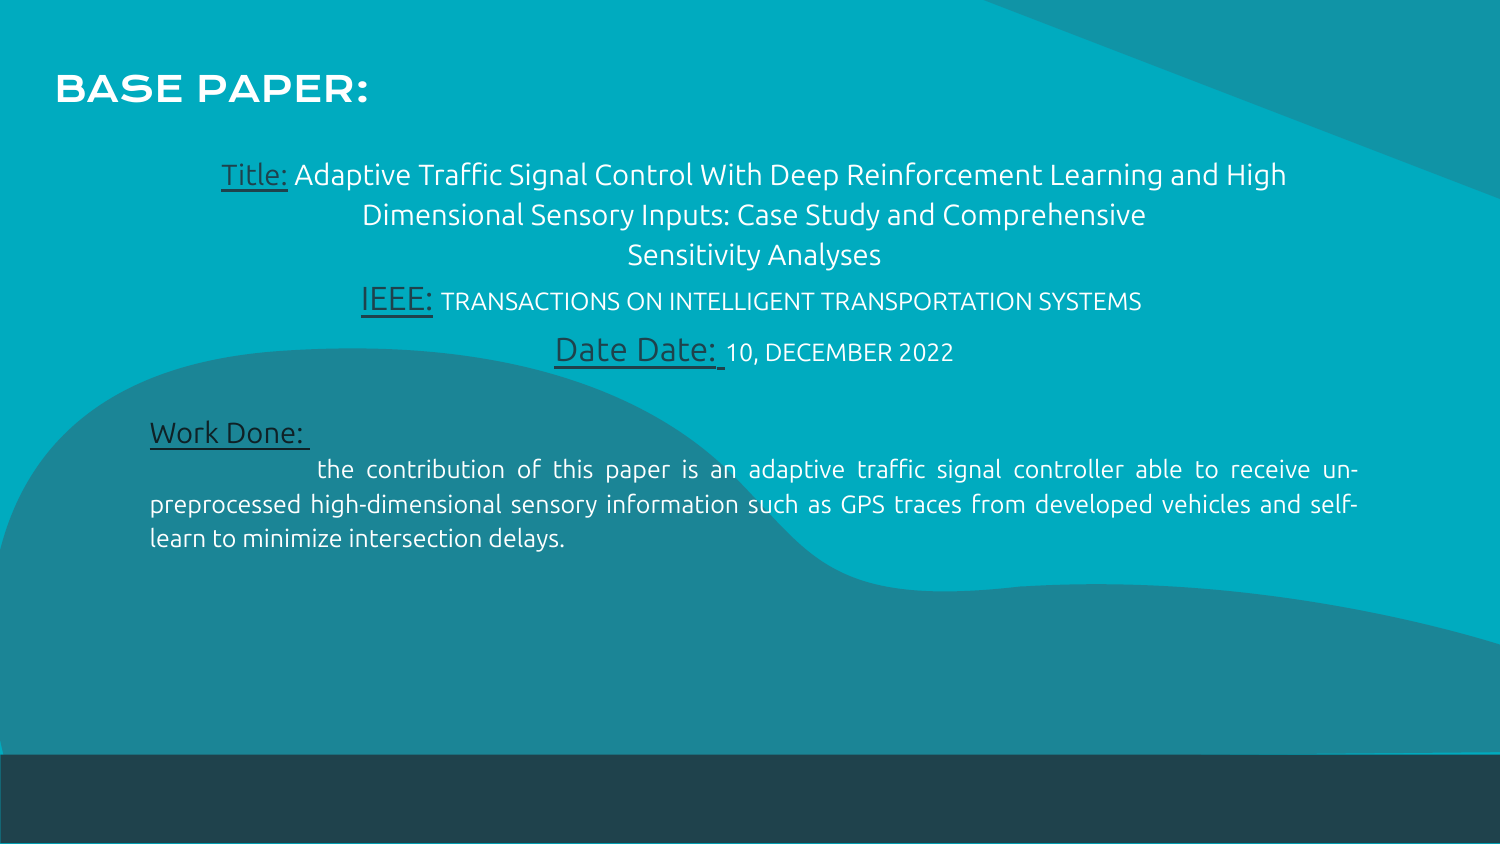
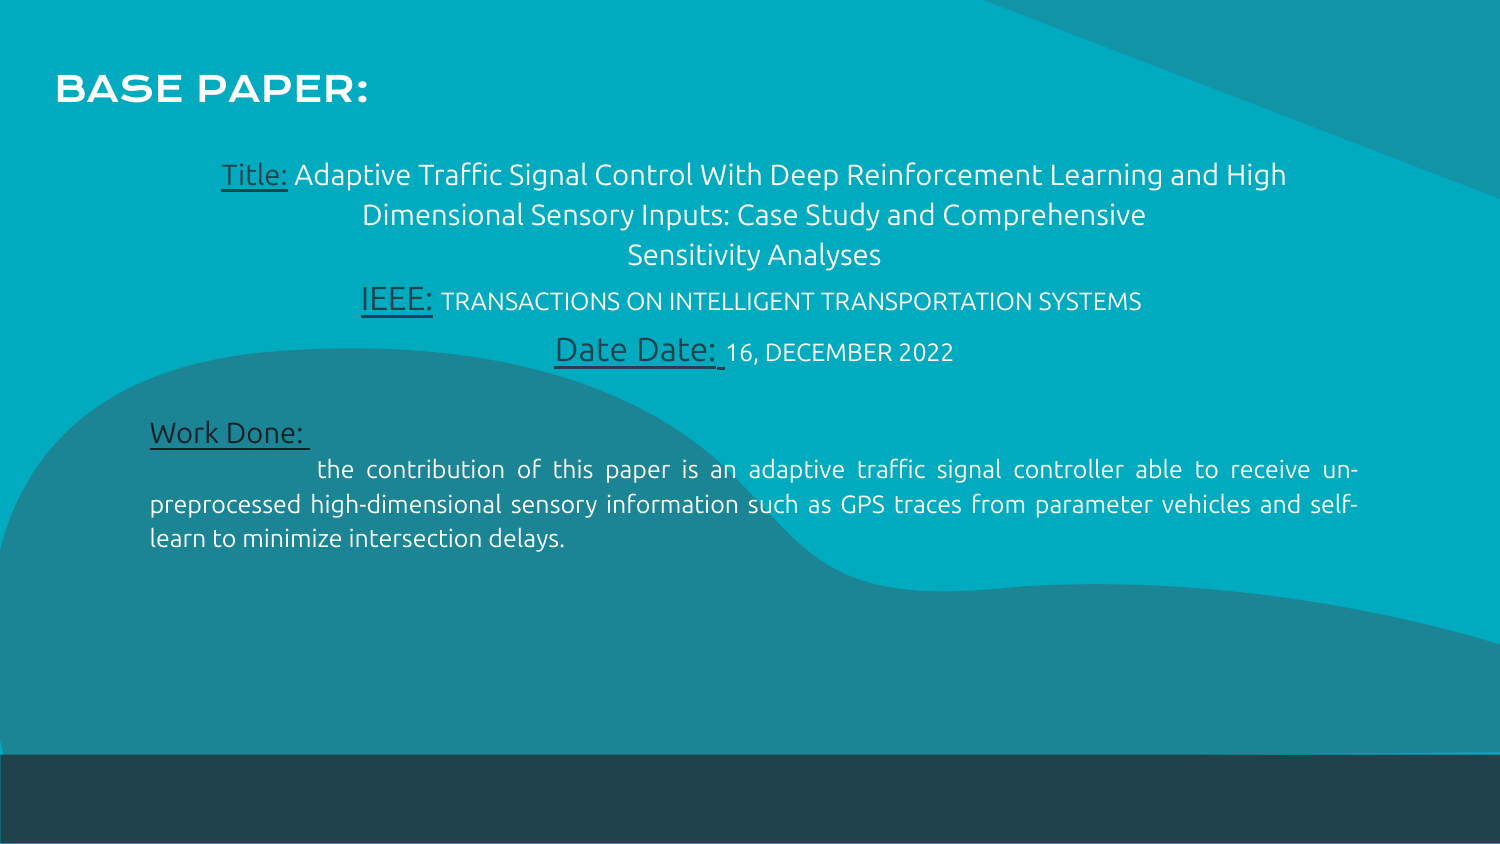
10: 10 -> 16 (742, 353)
developed: developed -> parameter (1094, 505)
